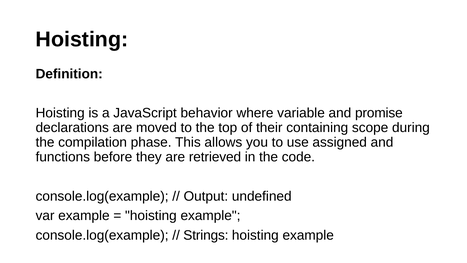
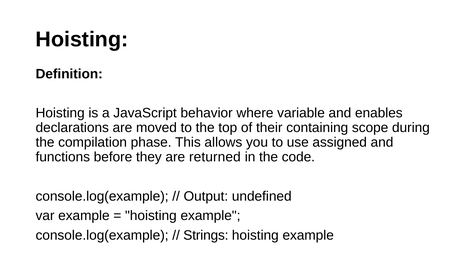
promise: promise -> enables (379, 113)
retrieved: retrieved -> returned (215, 157)
